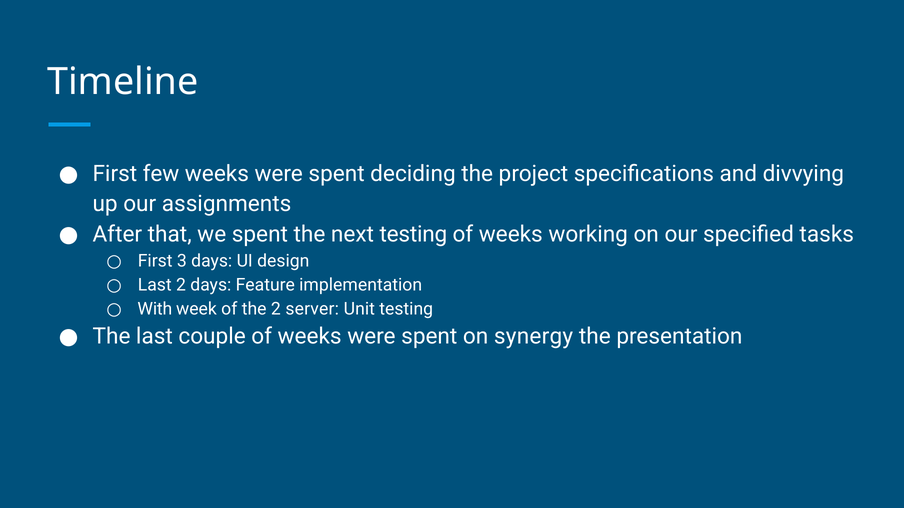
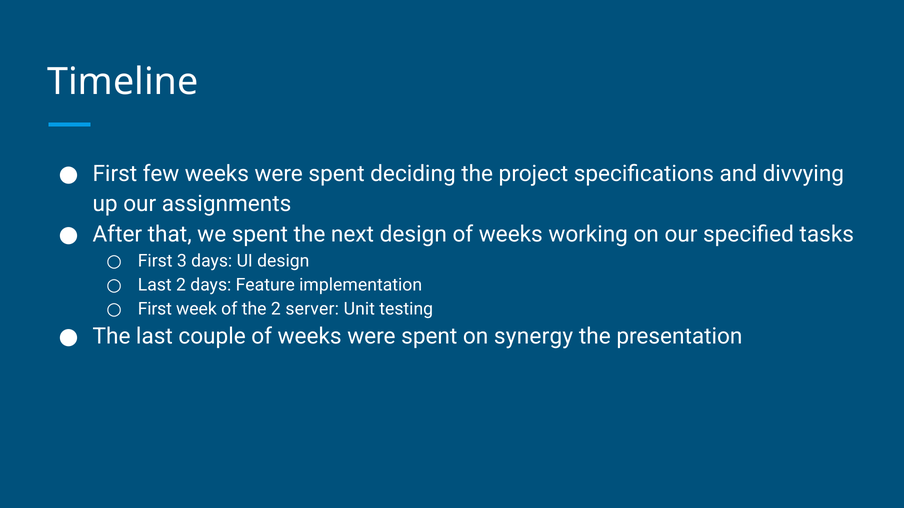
next testing: testing -> design (413, 235)
With: With -> First (155, 309)
